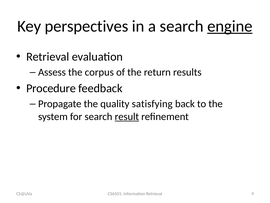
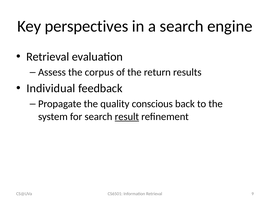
engine underline: present -> none (230, 26)
Procedure: Procedure -> Individual (51, 88)
satisfying: satisfying -> conscious (152, 104)
